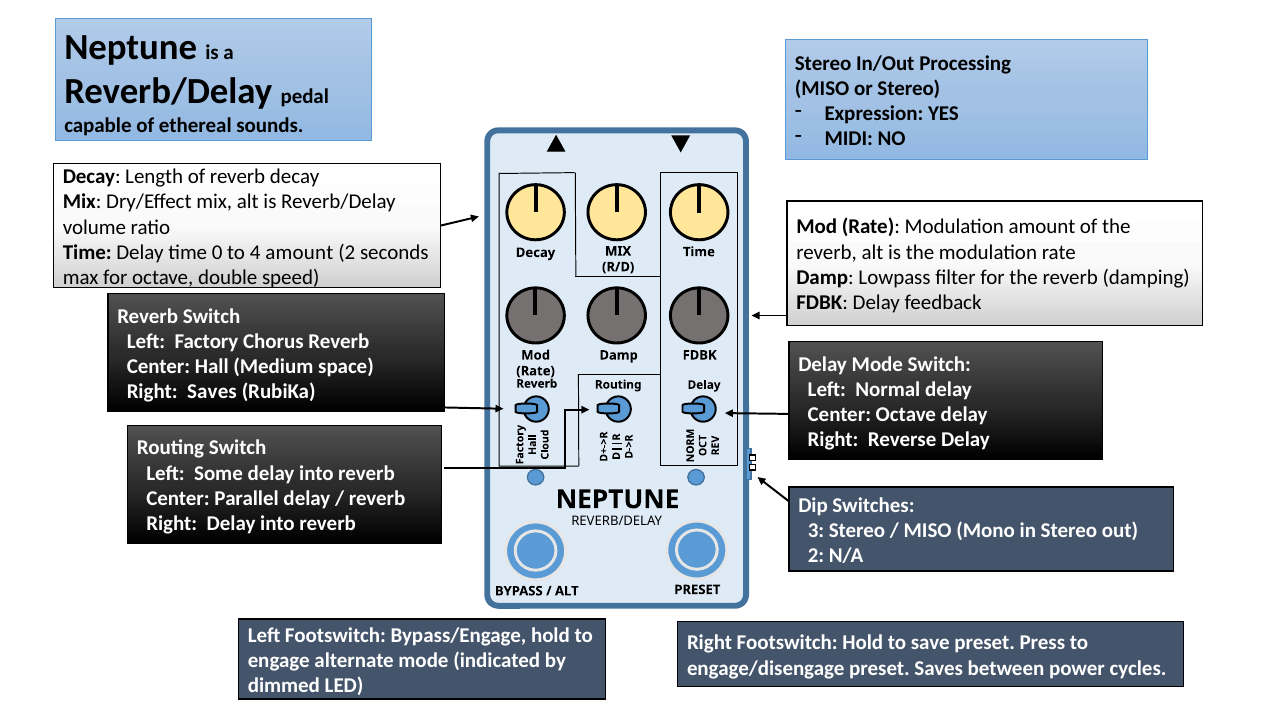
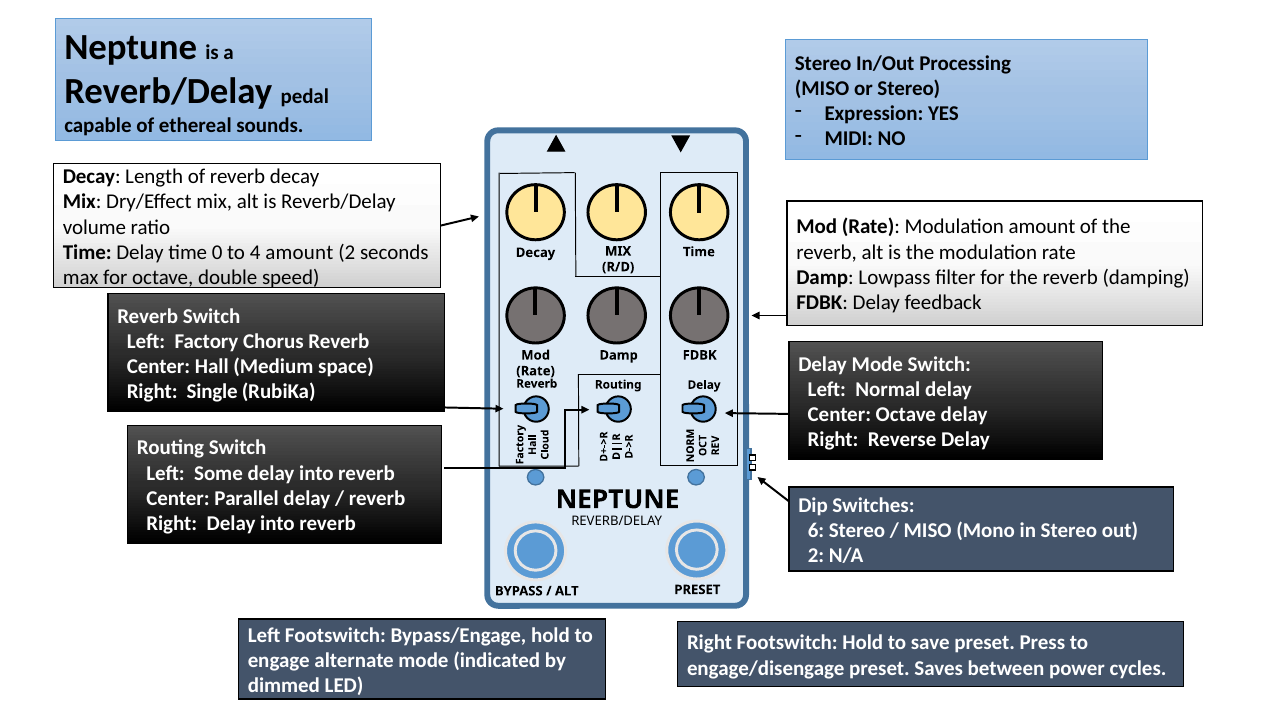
Right Saves: Saves -> Single (212, 392)
3: 3 -> 6 (816, 531)
